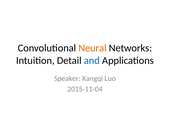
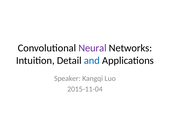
Neural colour: orange -> purple (92, 48)
